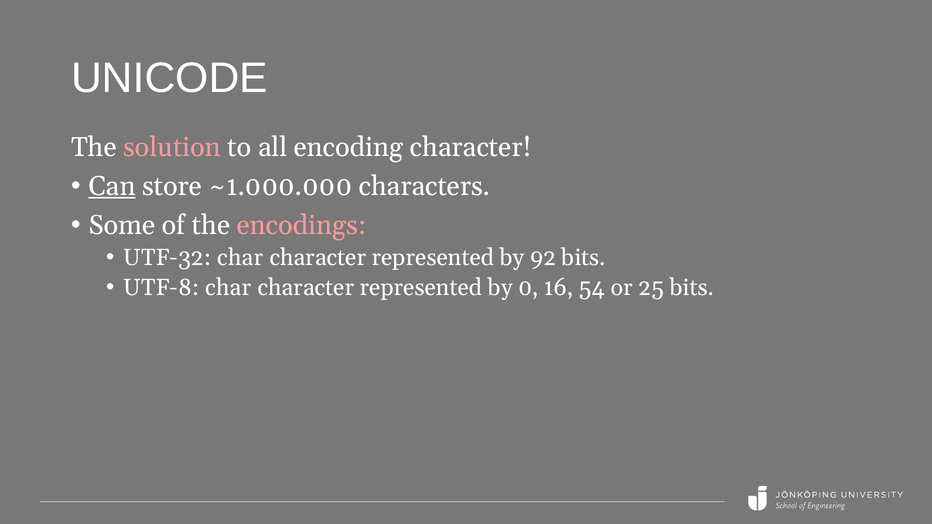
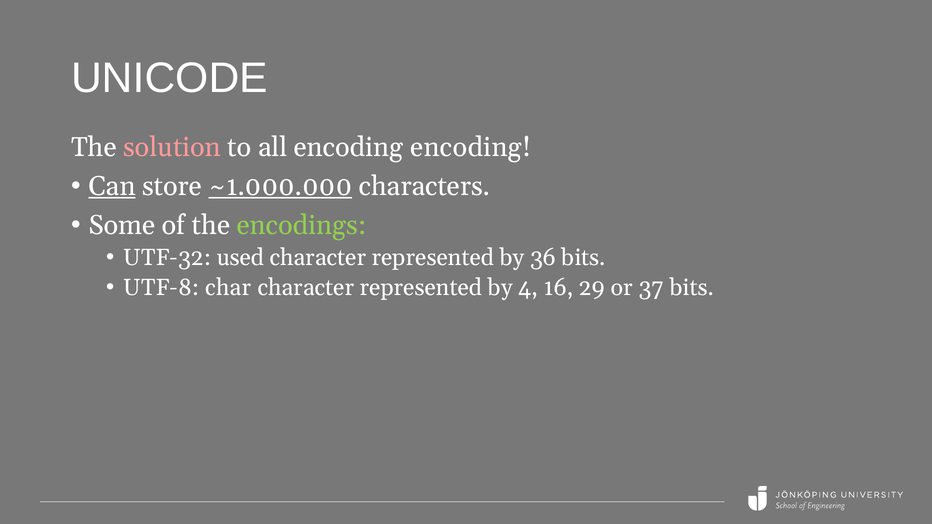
encoding character: character -> encoding (471, 147)
~1.000.000 underline: none -> present (280, 186)
encodings colour: pink -> light green (301, 225)
UTF-32 char: char -> used (241, 258)
92: 92 -> 36 (543, 258)
0: 0 -> 4 (528, 288)
54: 54 -> 29 (592, 288)
25: 25 -> 37 (651, 288)
